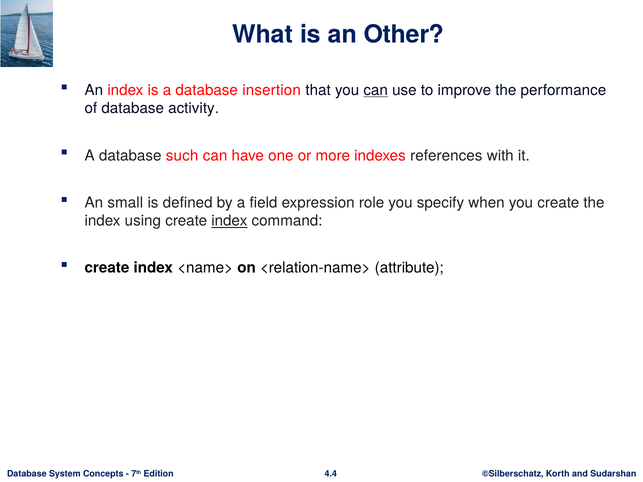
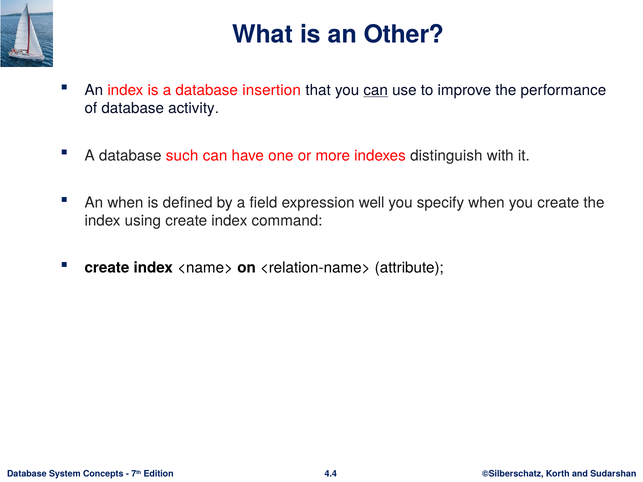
references: references -> distinguish (446, 156)
An small: small -> when (125, 203)
role: role -> well (372, 203)
index underline: present -> none (229, 221)
